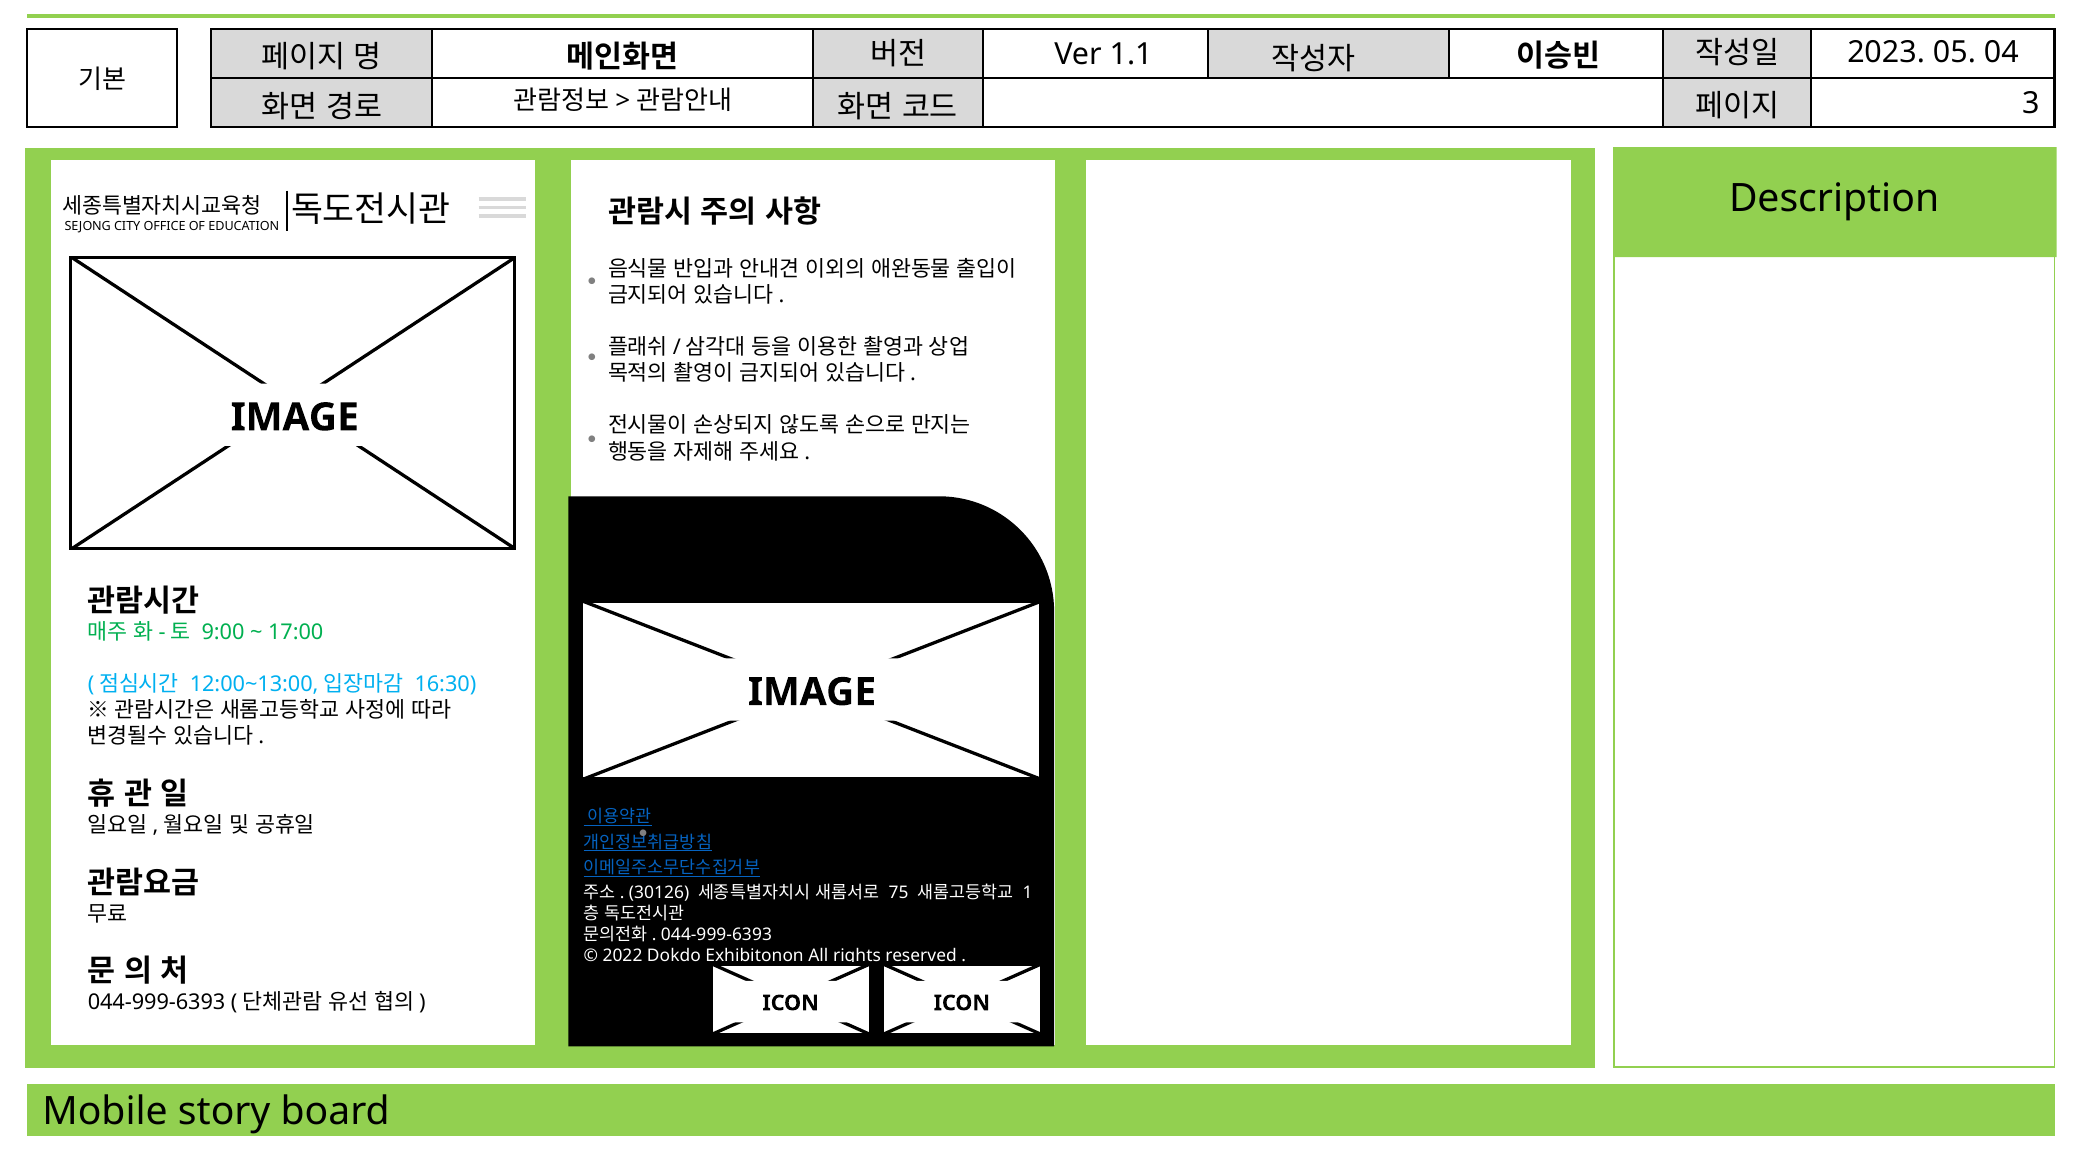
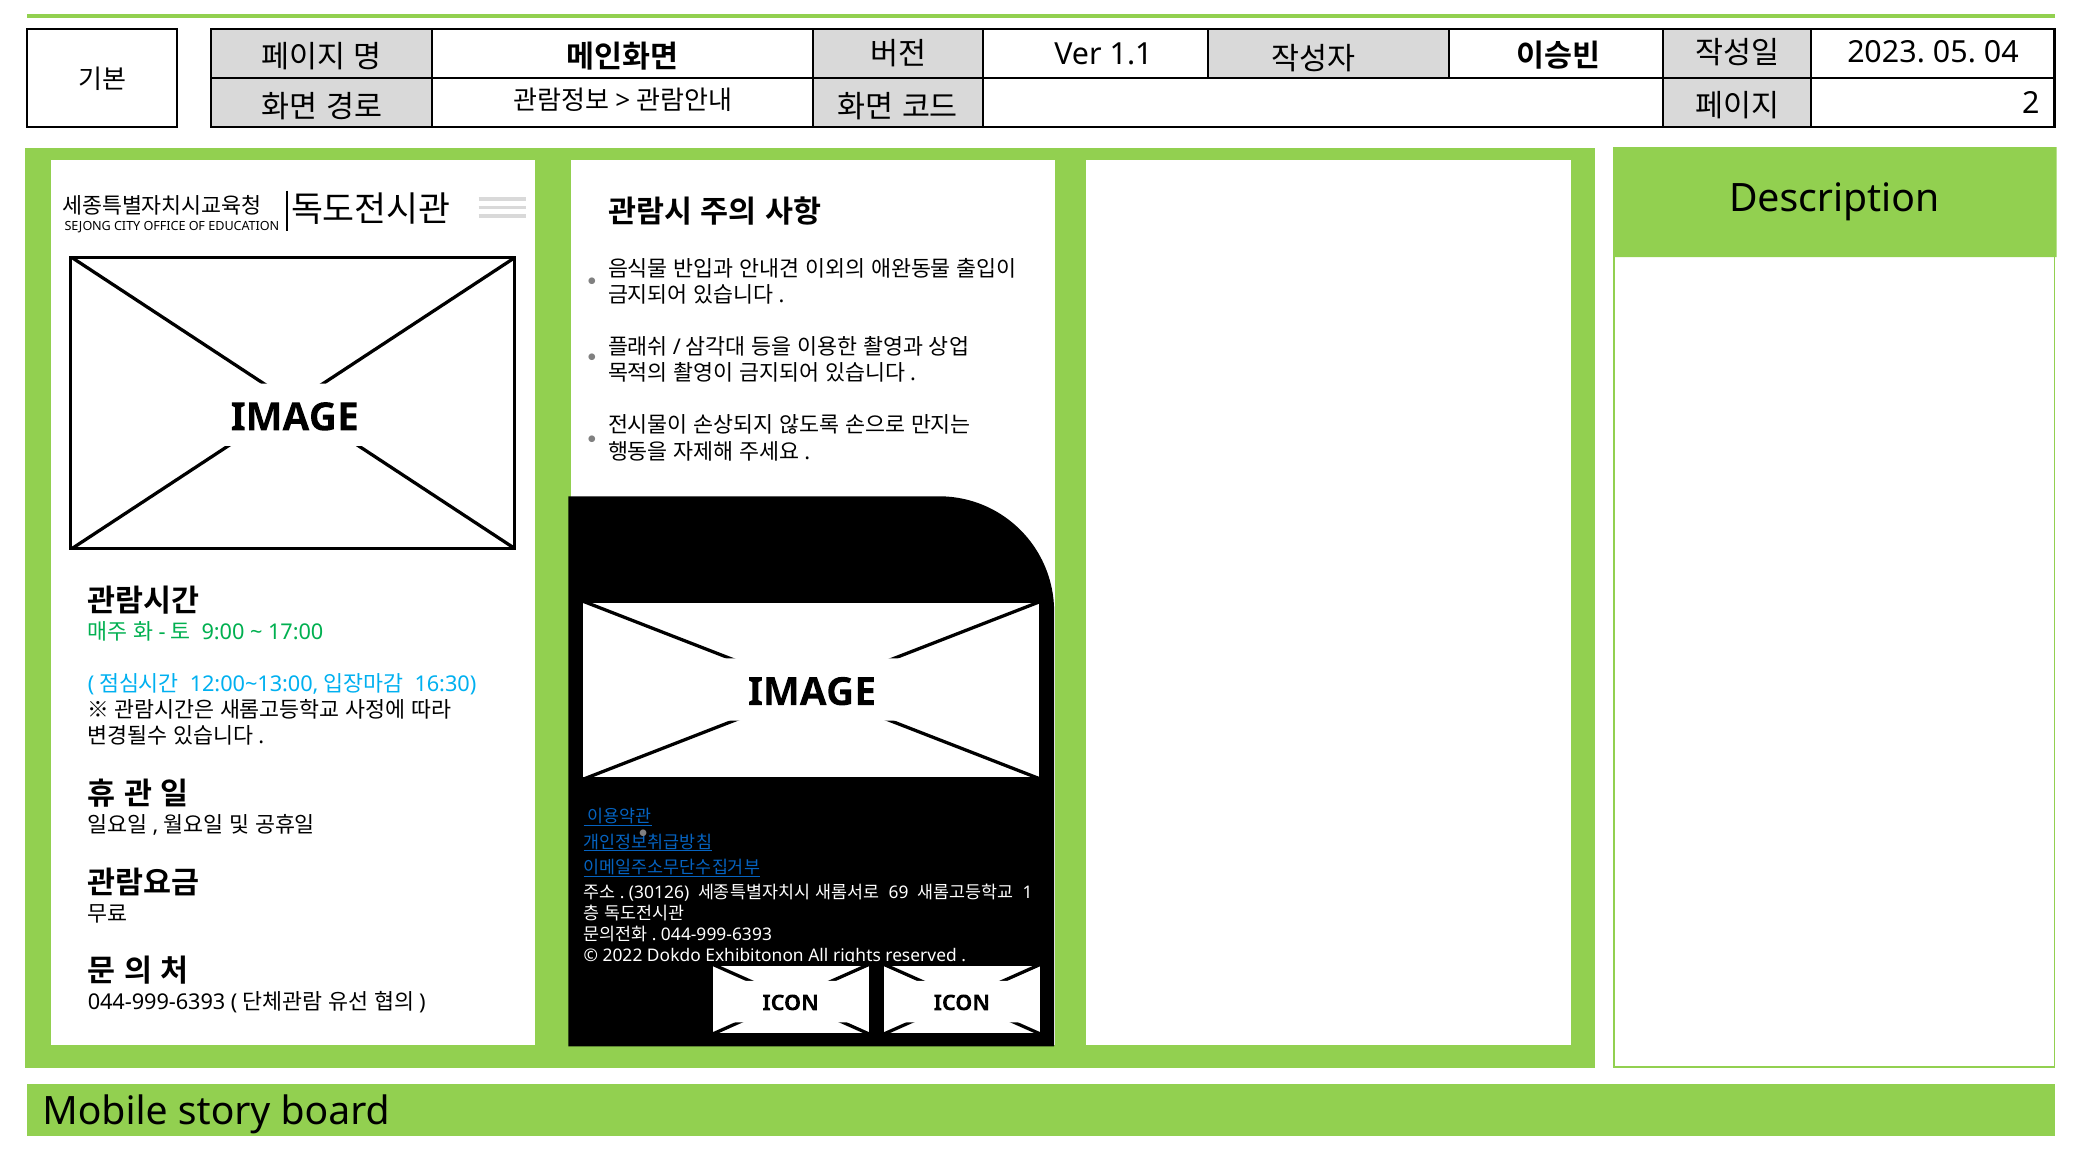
3: 3 -> 2 (2031, 104)
75: 75 -> 69 (899, 893)
